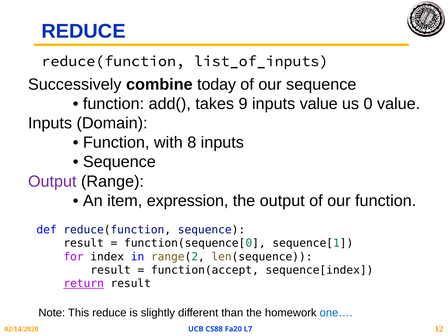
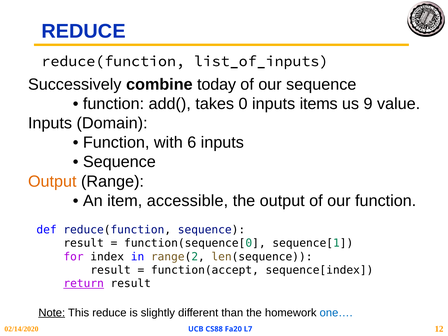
9: 9 -> 0 (243, 104)
inputs value: value -> items (319, 104)
0: 0 -> 9 (368, 104)
8: 8 -> 6 (192, 143)
Output colour: purple -> orange (52, 181)
expression: expression -> accessible (187, 201)
Note underline: none -> present (52, 313)
